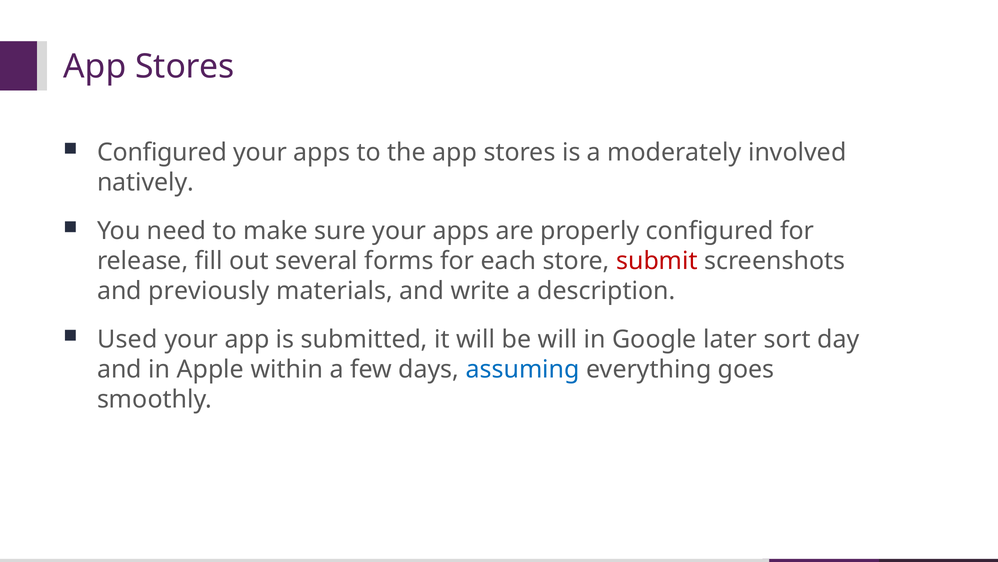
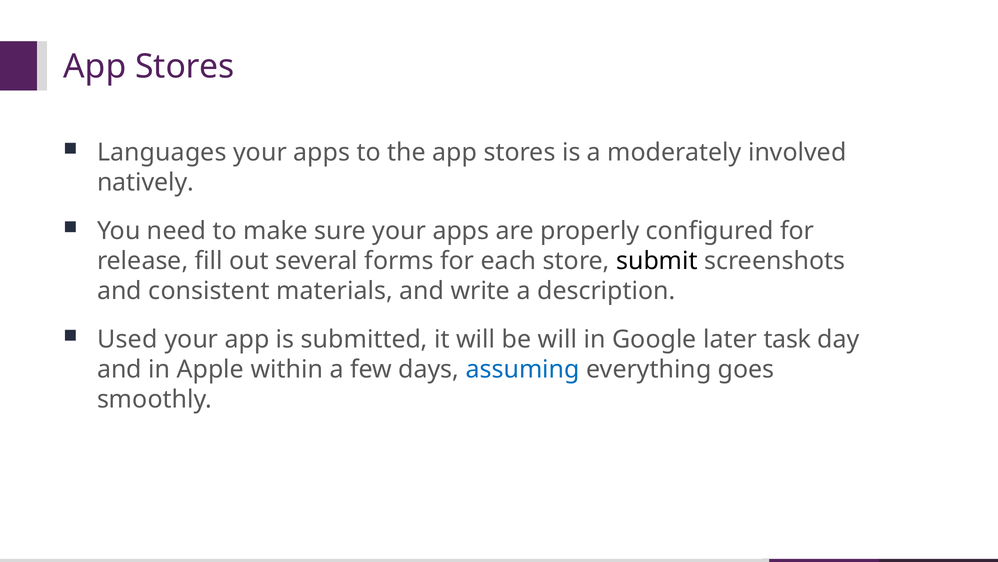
Configured: Configured -> Languages (162, 152)
submit colour: red -> black (657, 261)
previously: previously -> consistent (209, 291)
sort: sort -> task (787, 339)
